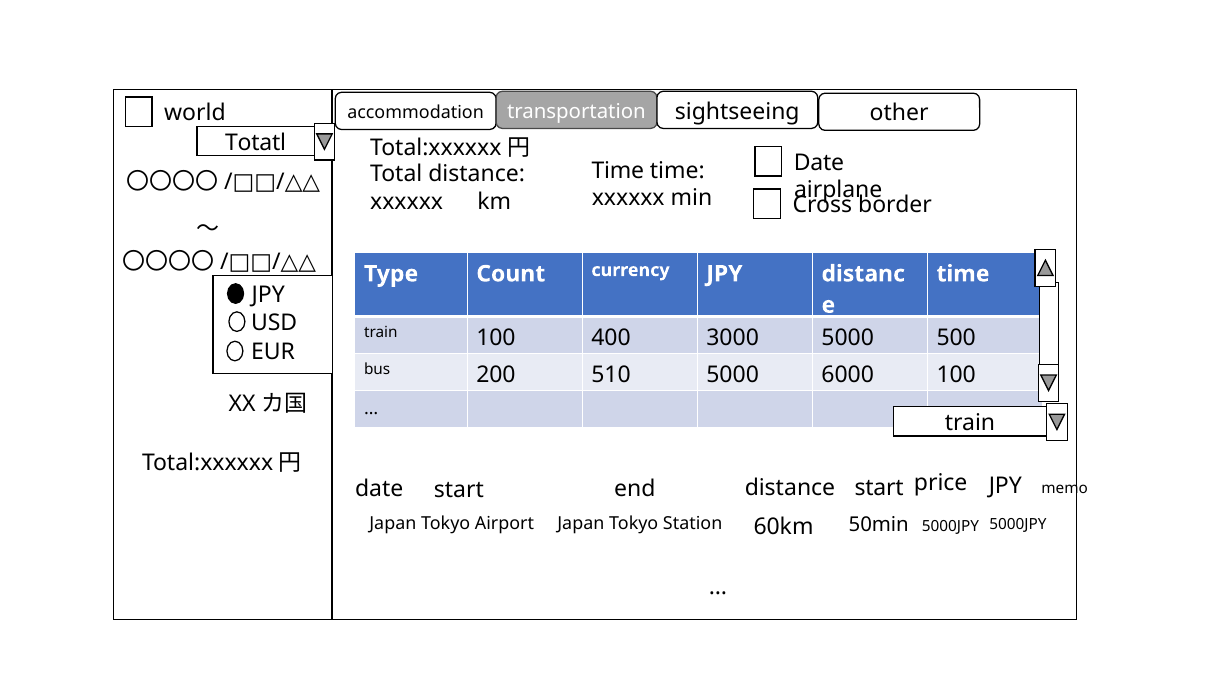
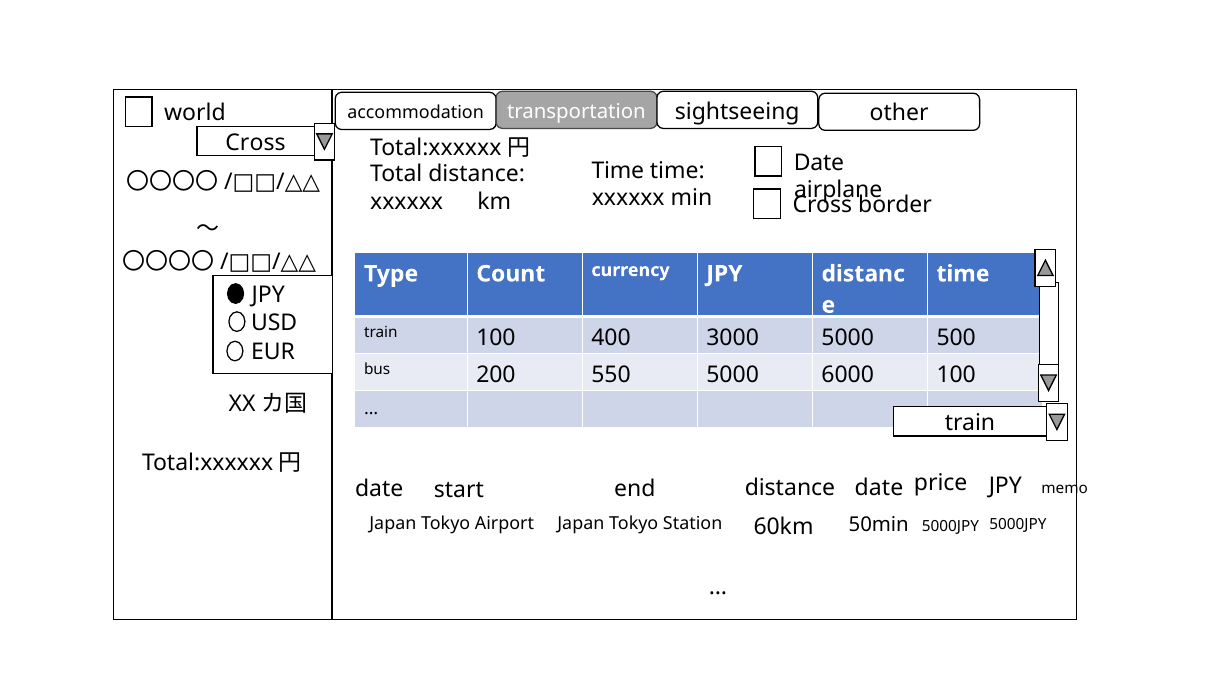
Totatl: Totatl -> Cross (256, 143)
510: 510 -> 550 (611, 375)
distance start: start -> date (879, 488)
